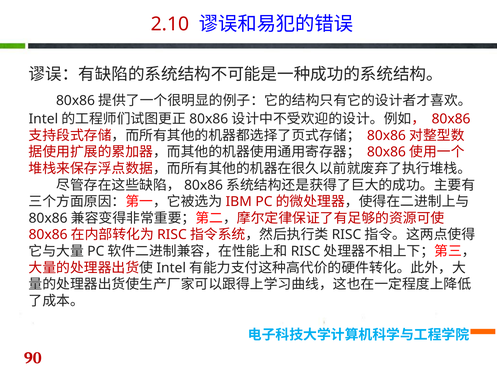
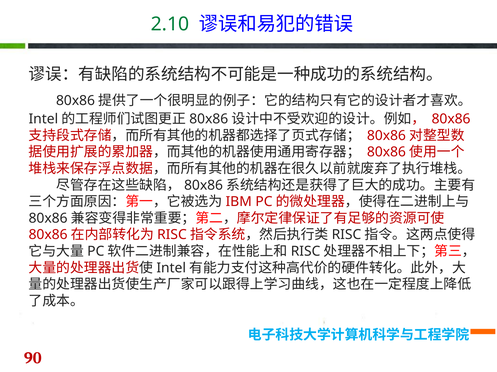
2.10 colour: red -> green (170, 24)
